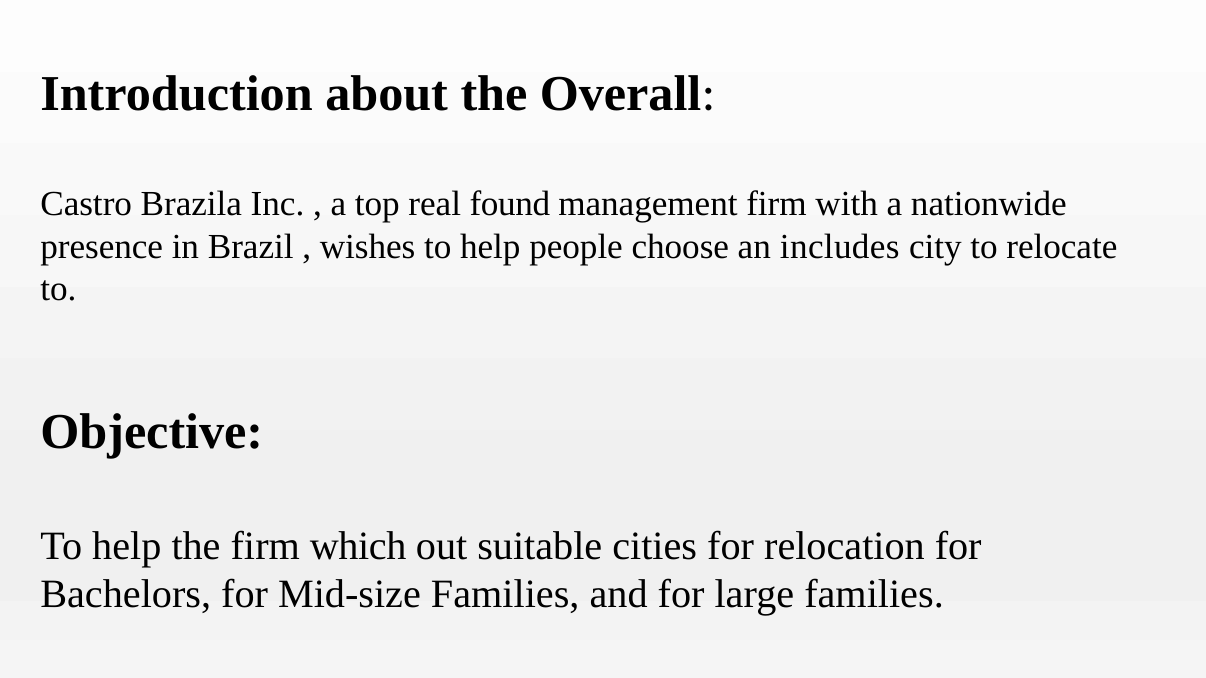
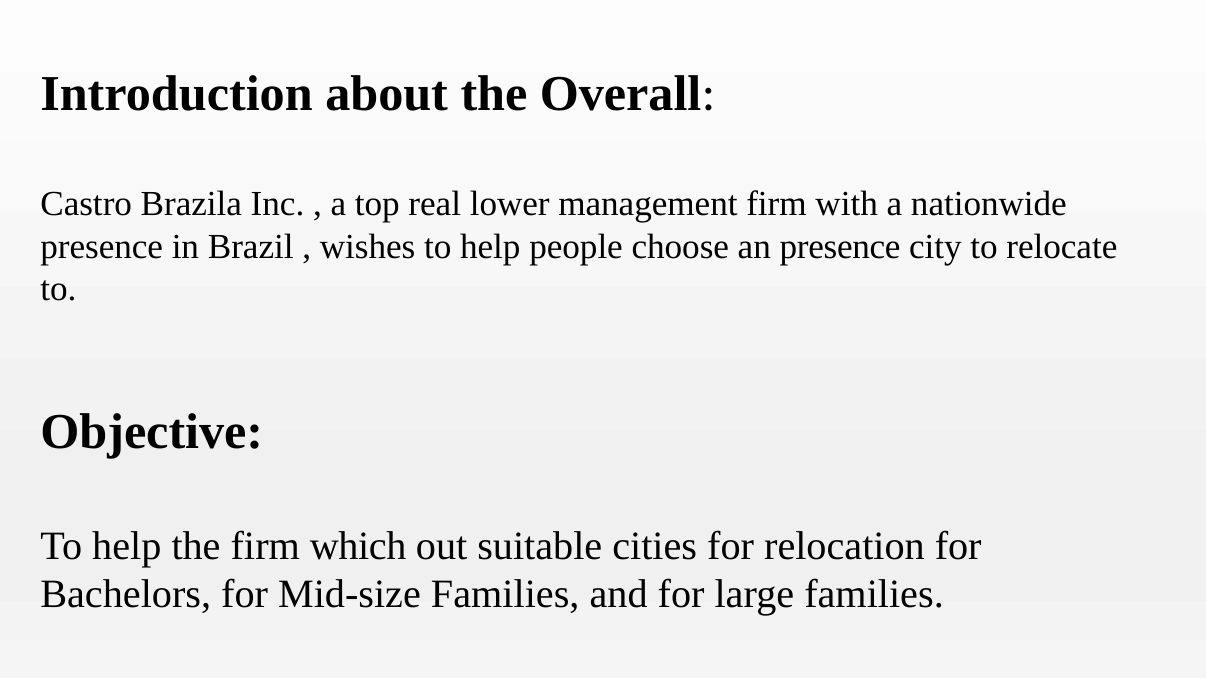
found: found -> lower (510, 204)
an includes: includes -> presence (840, 247)
